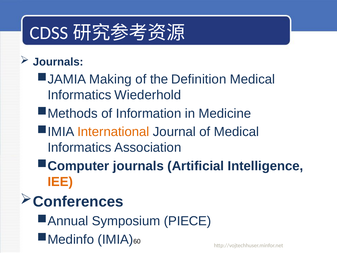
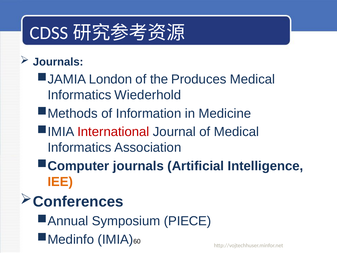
Making: Making -> London (111, 79)
Definition: Definition -> Produces (199, 79)
International colour: orange -> red (113, 132)
